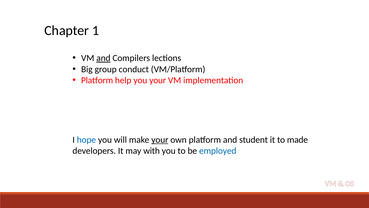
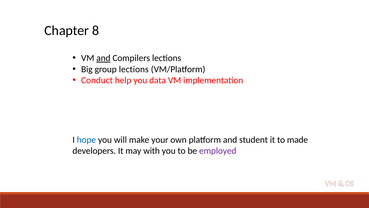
1: 1 -> 8 (96, 31)
group conduct: conduct -> lections (134, 69)
Platform: Platform -> Conduct (97, 80)
you your: your -> data (158, 80)
your underline: present -> none (160, 139)
employed colour: blue -> purple (218, 151)
